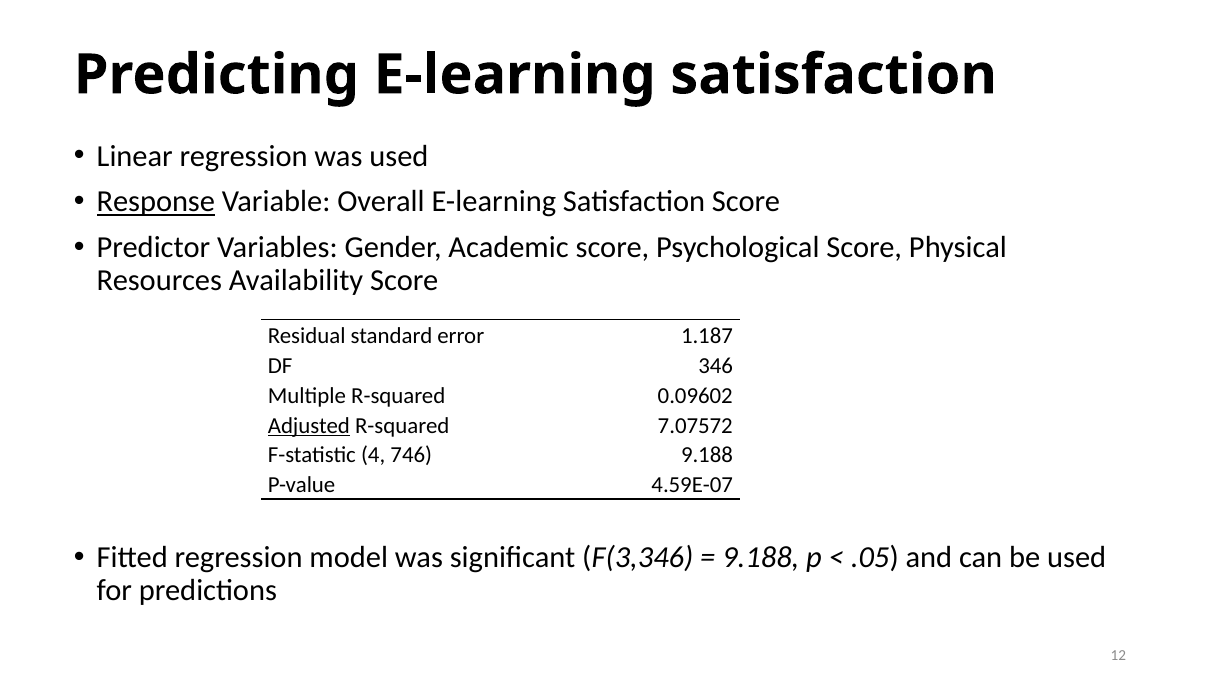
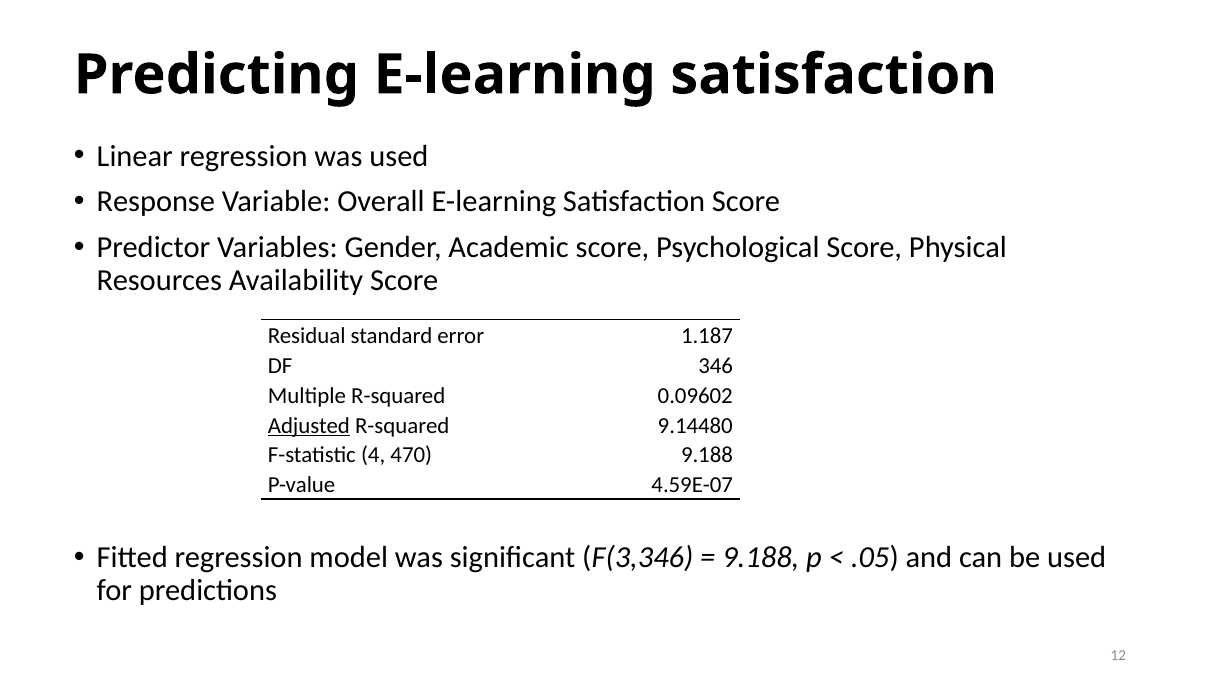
Response underline: present -> none (156, 201)
7.07572: 7.07572 -> 9.14480 (695, 425)
746: 746 -> 470 (411, 455)
